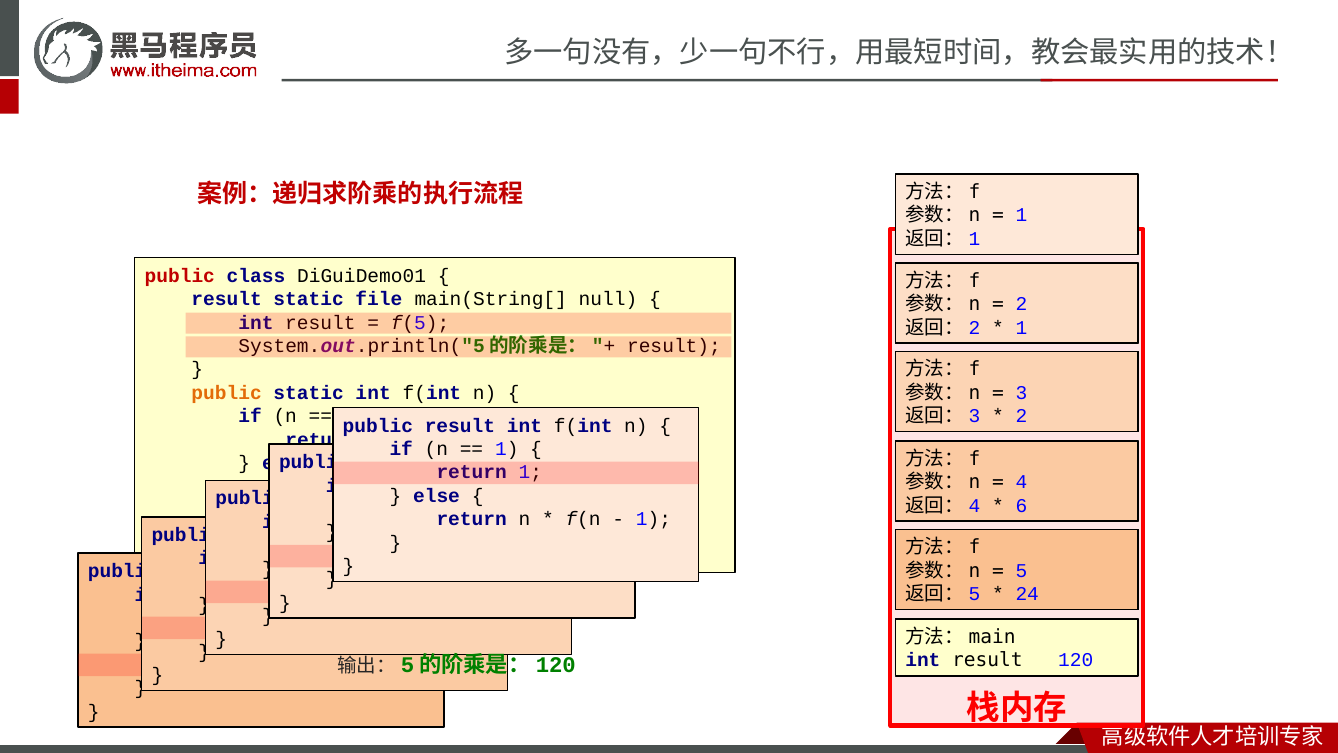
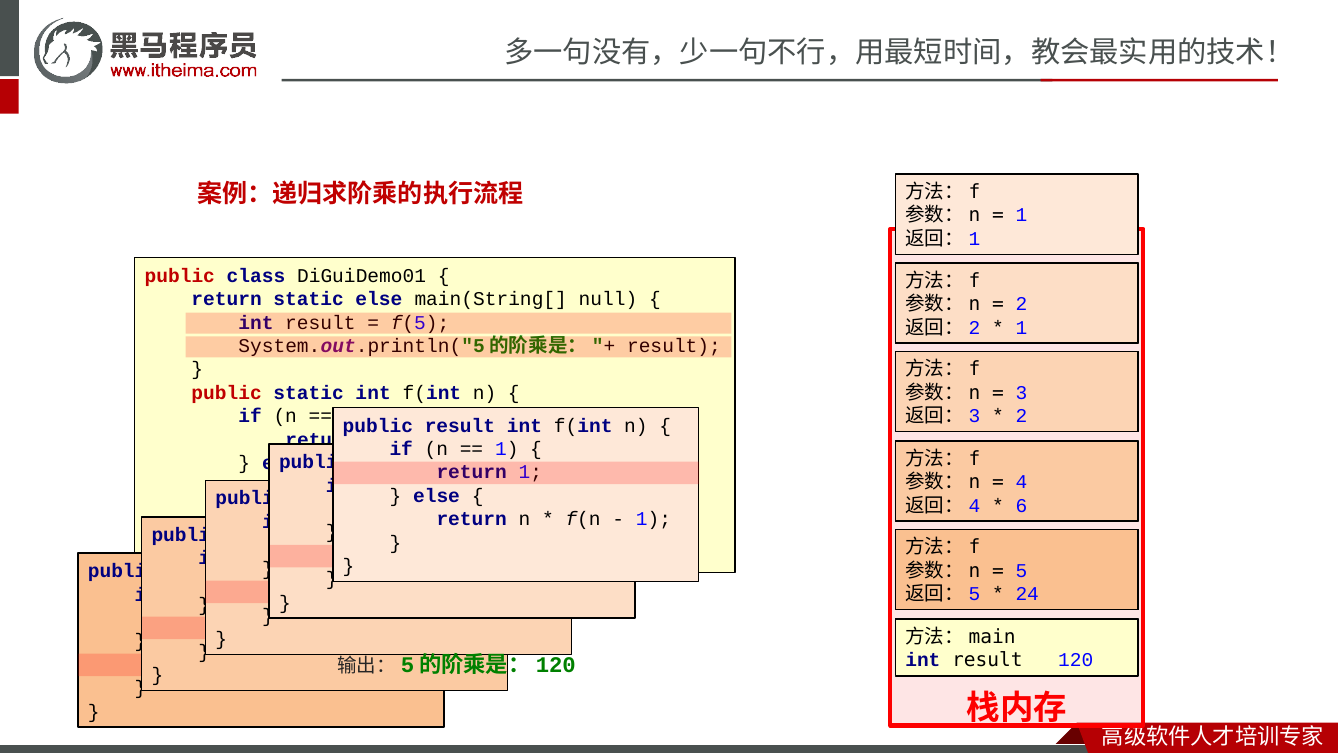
result: result -> return (227, 299)
static file: file -> else (379, 299)
public colour: orange -> red (227, 393)
